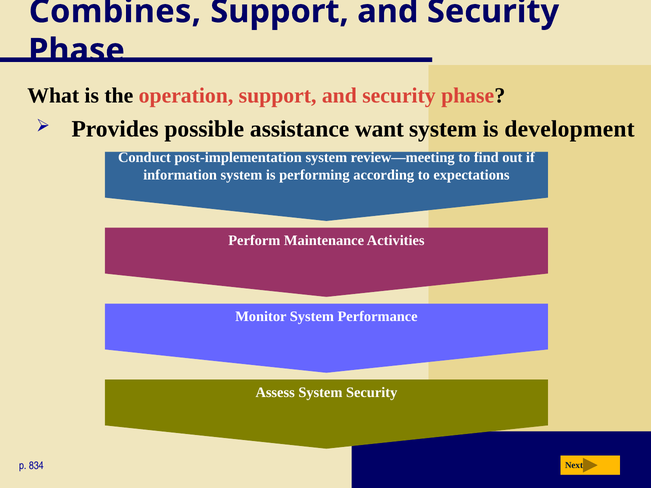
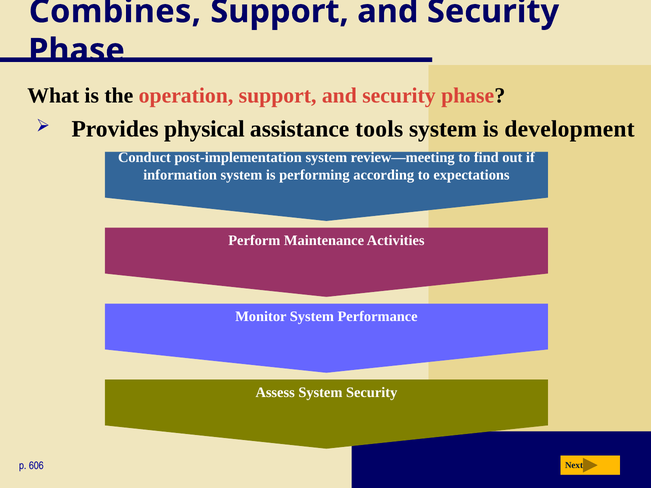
possible: possible -> physical (204, 129)
want: want -> tools (379, 129)
834: 834 -> 606 (36, 466)
